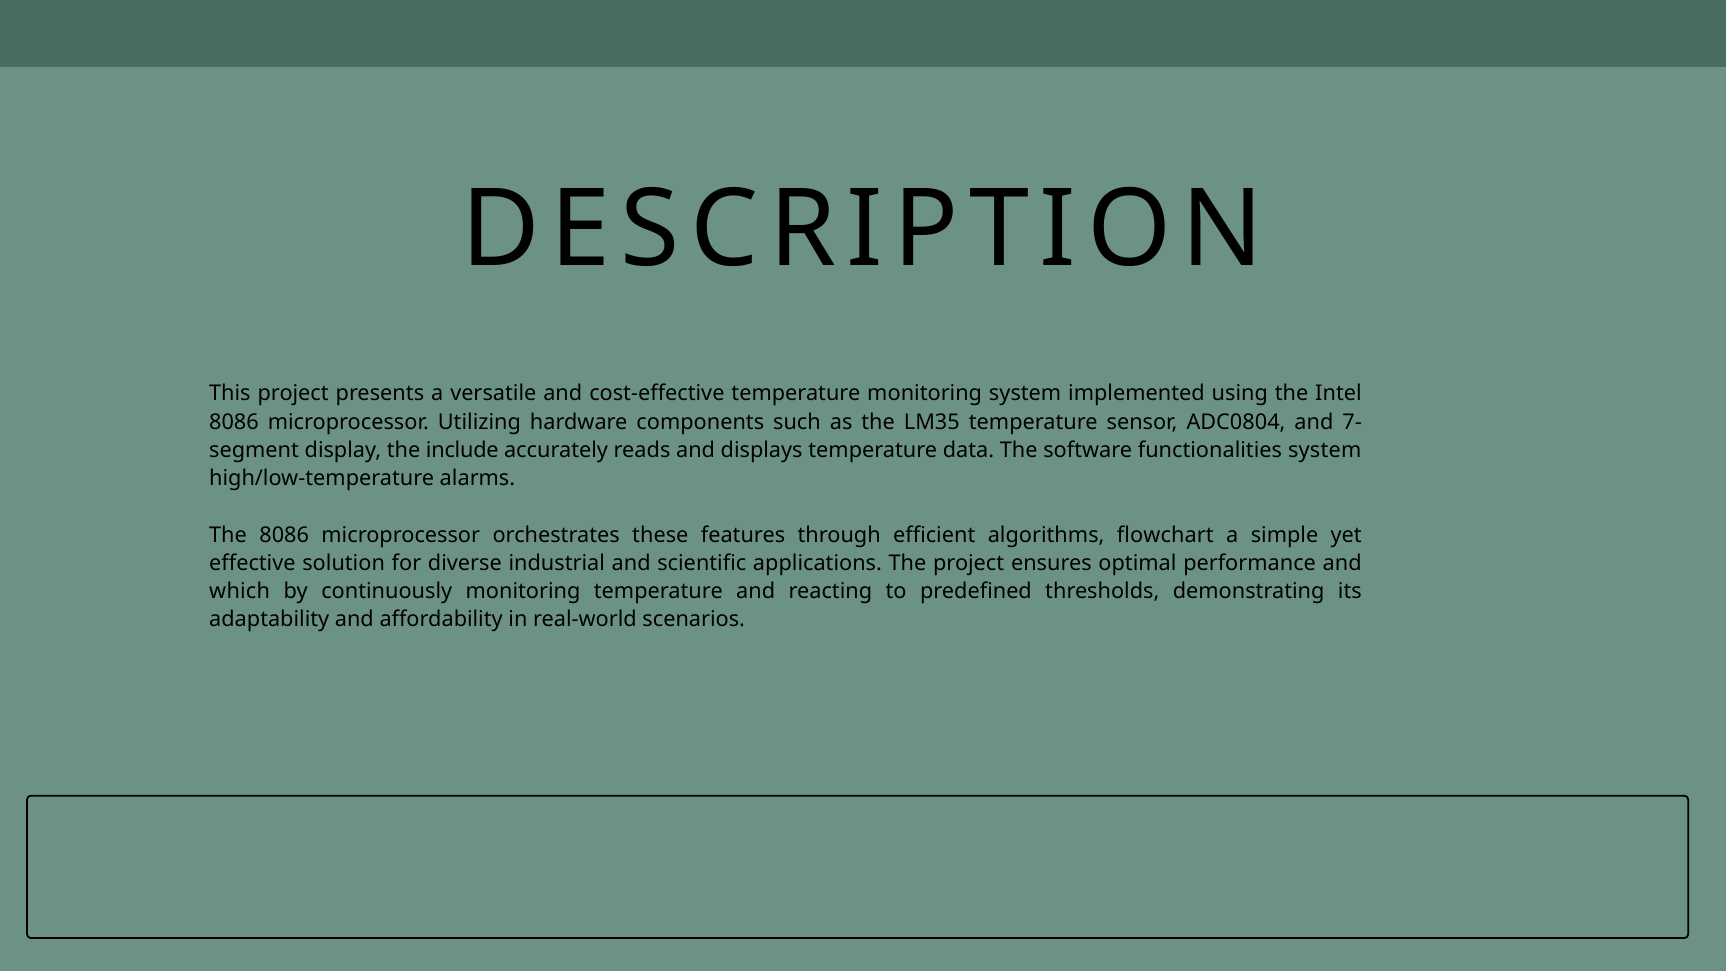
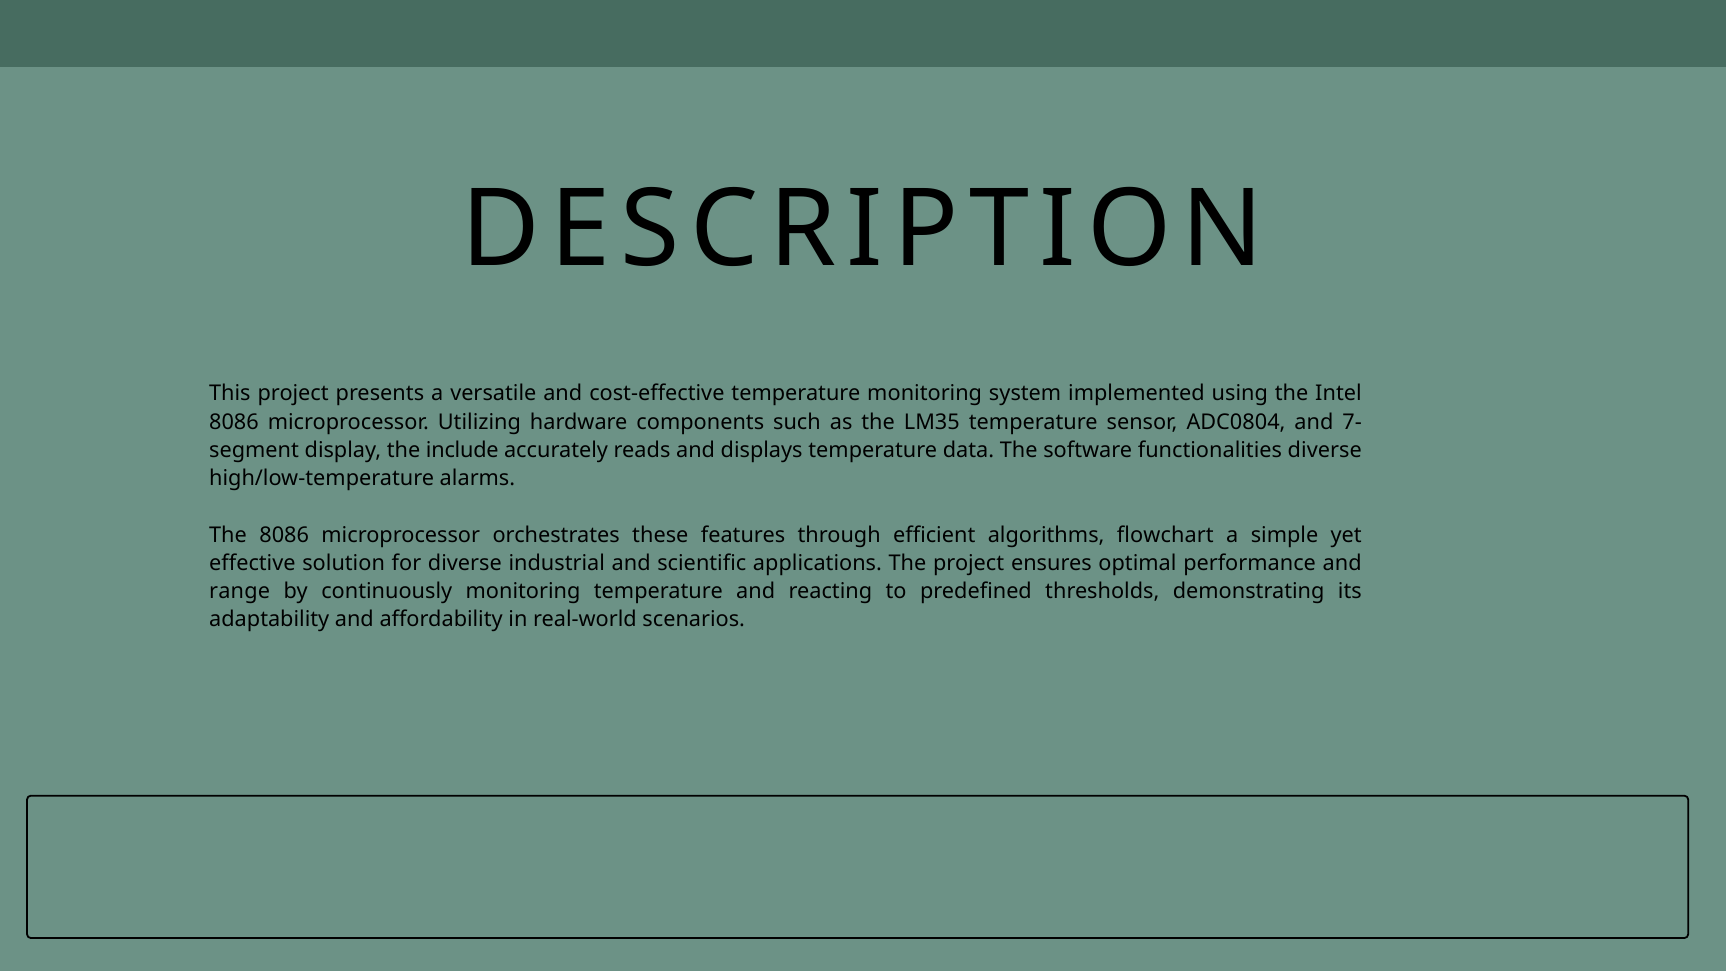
functionalities system: system -> diverse (1325, 450)
which: which -> range (240, 591)
